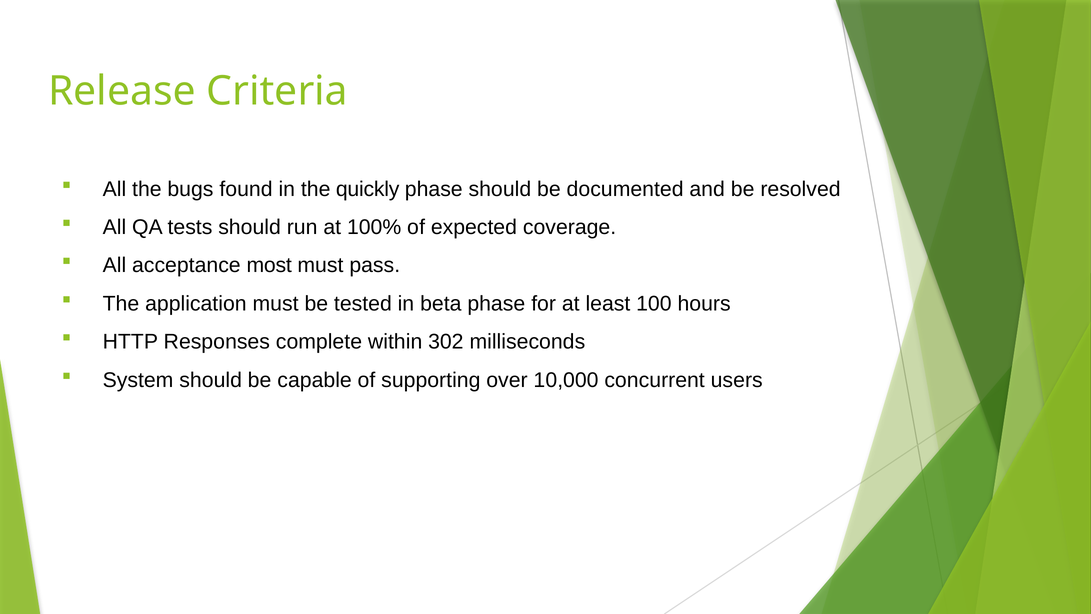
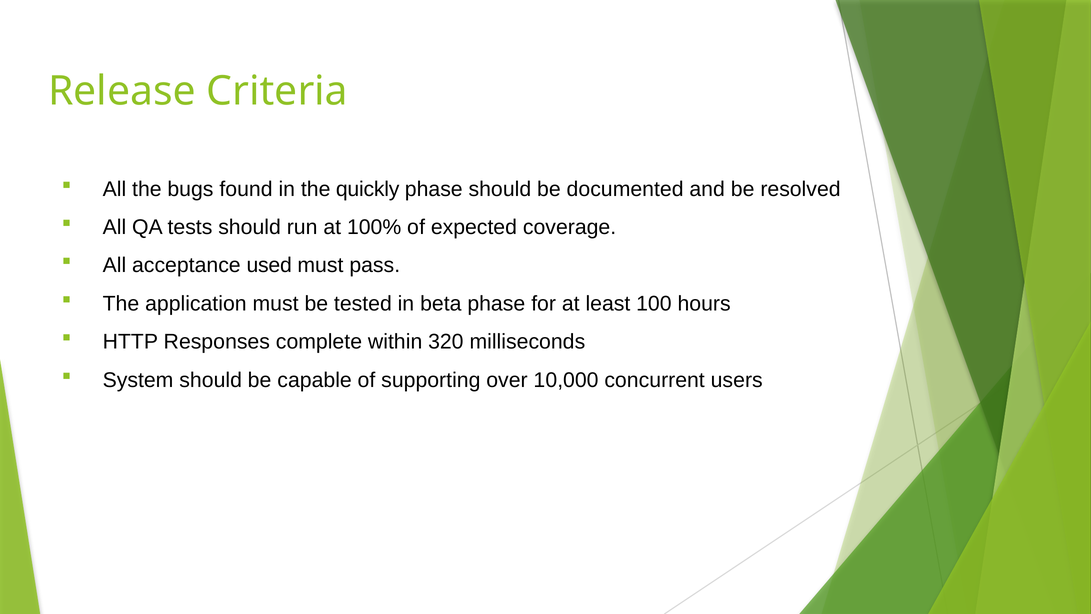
most: most -> used (269, 265)
302: 302 -> 320 (446, 342)
